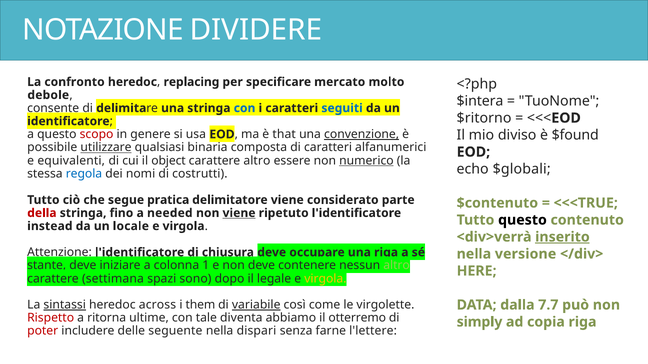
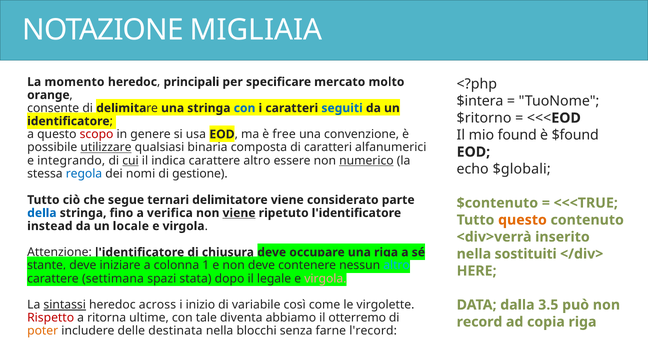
DIVIDERE: DIVIDERE -> MIGLIAIA (256, 30)
confronto: confronto -> momento (74, 82)
replacing: replacing -> principali (191, 82)
debole: debole -> orange (48, 95)
that: that -> free (284, 135)
convenzione underline: present -> none (362, 135)
diviso: diviso -> found (517, 135)
equivalenti: equivalenti -> integrando (71, 161)
cui underline: none -> present (130, 161)
object: object -> indica (168, 161)
costrutti: costrutti -> gestione (200, 174)
pratica: pratica -> ternari (168, 200)
della colour: red -> blue (42, 213)
needed: needed -> verifica (170, 213)
questo colour: black -> orange (522, 220)
inserito underline: present -> none (562, 237)
versione: versione -> sostituiti (526, 254)
altro colour: light green -> light blue (397, 266)
sono: sono -> stata (195, 279)
virgola colour: yellow -> pink (325, 279)
them: them -> inizio (200, 305)
variabile underline: present -> none (256, 305)
7.7: 7.7 -> 3.5 (548, 305)
simply: simply -> record (479, 322)
poter colour: red -> orange (43, 331)
seguente: seguente -> destinata (175, 331)
dispari: dispari -> blocchi (257, 331)
l'lettere: l'lettere -> l'record (373, 331)
